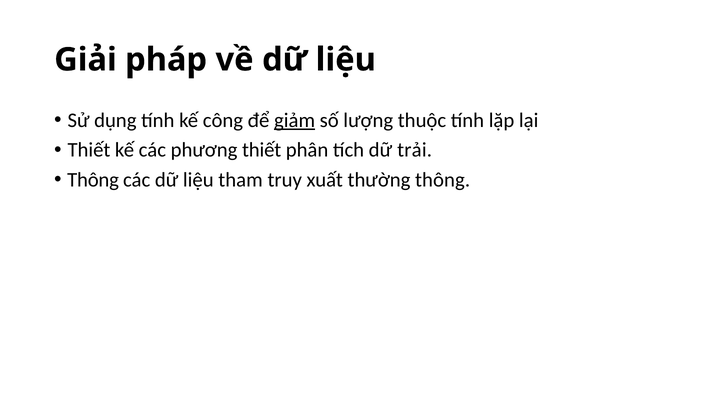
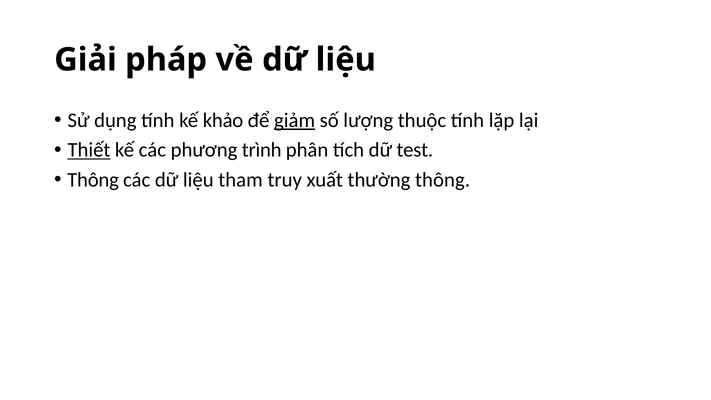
công: công -> khảo (223, 120)
Thiết underline: none -> present (89, 150)
phương thiết: thiết -> trình (262, 150)
trải: trải -> test (415, 150)
